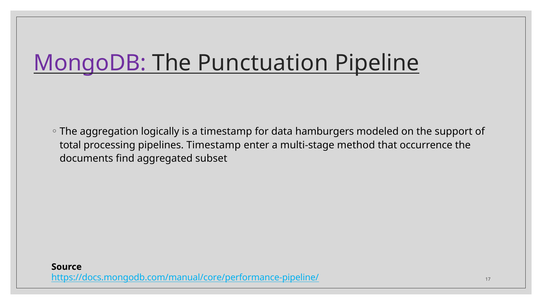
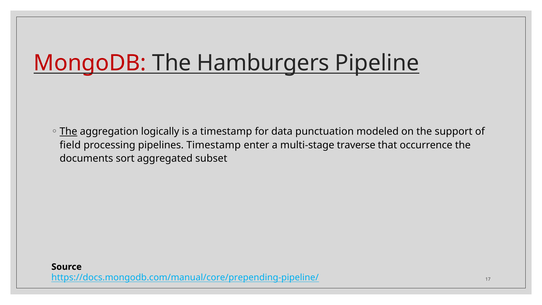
MongoDB colour: purple -> red (90, 63)
Punctuation: Punctuation -> Hamburgers (263, 63)
The underline: none -> present (68, 132)
hamburgers: hamburgers -> punctuation (325, 132)
total: total -> field (70, 145)
method: method -> traverse (356, 145)
find: find -> sort (125, 158)
https://docs.mongodb.com/manual/core/performance-pipeline/: https://docs.mongodb.com/manual/core/performance-pipeline/ -> https://docs.mongodb.com/manual/core/prepending-pipeline/ (185, 278)
